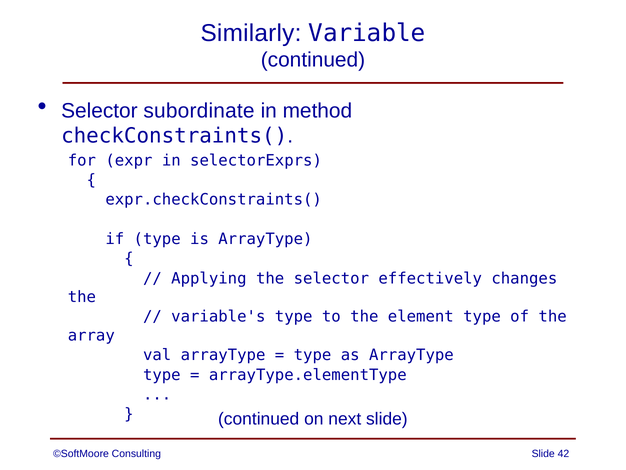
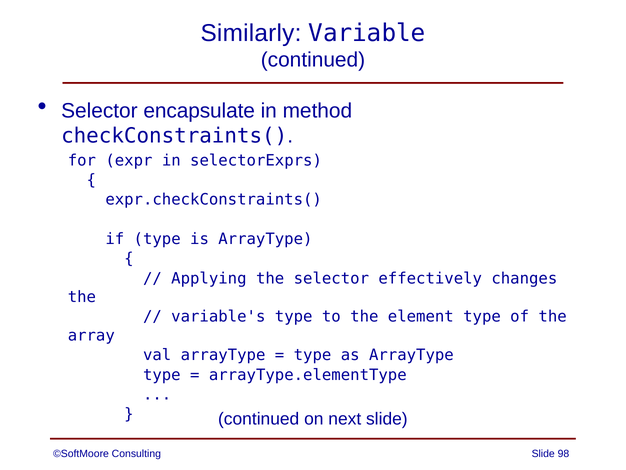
subordinate: subordinate -> encapsulate (199, 110)
42: 42 -> 98 (564, 454)
